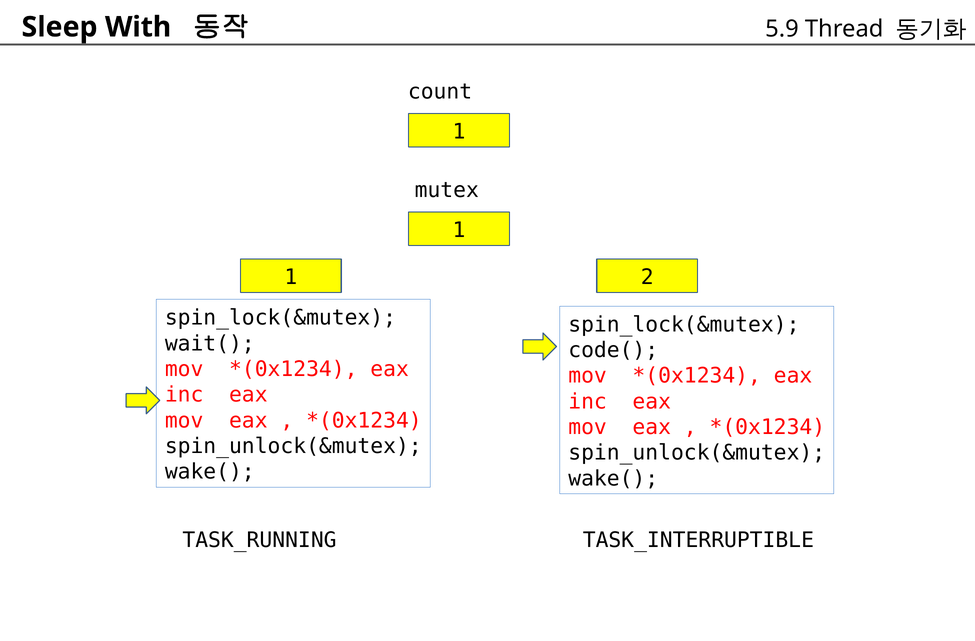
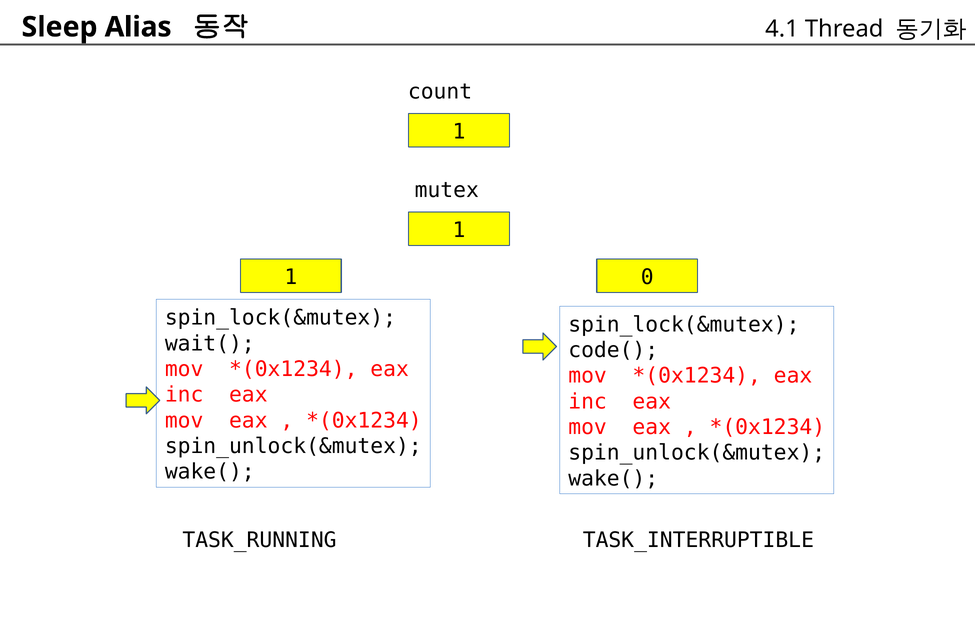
With: With -> Alias (138, 27)
5.9: 5.9 -> 4.1 (782, 29)
2: 2 -> 0 (647, 277)
